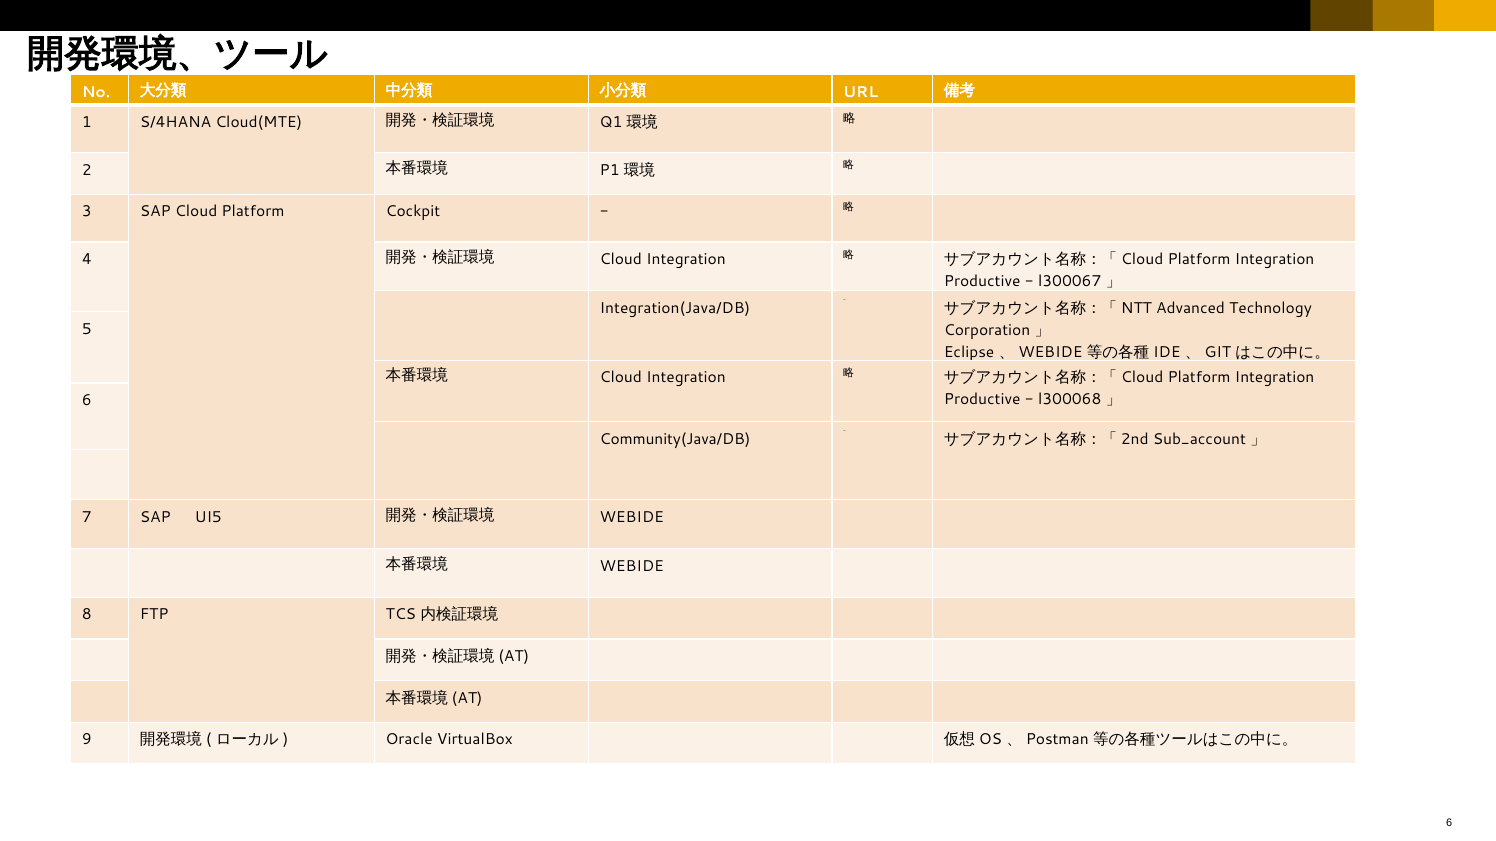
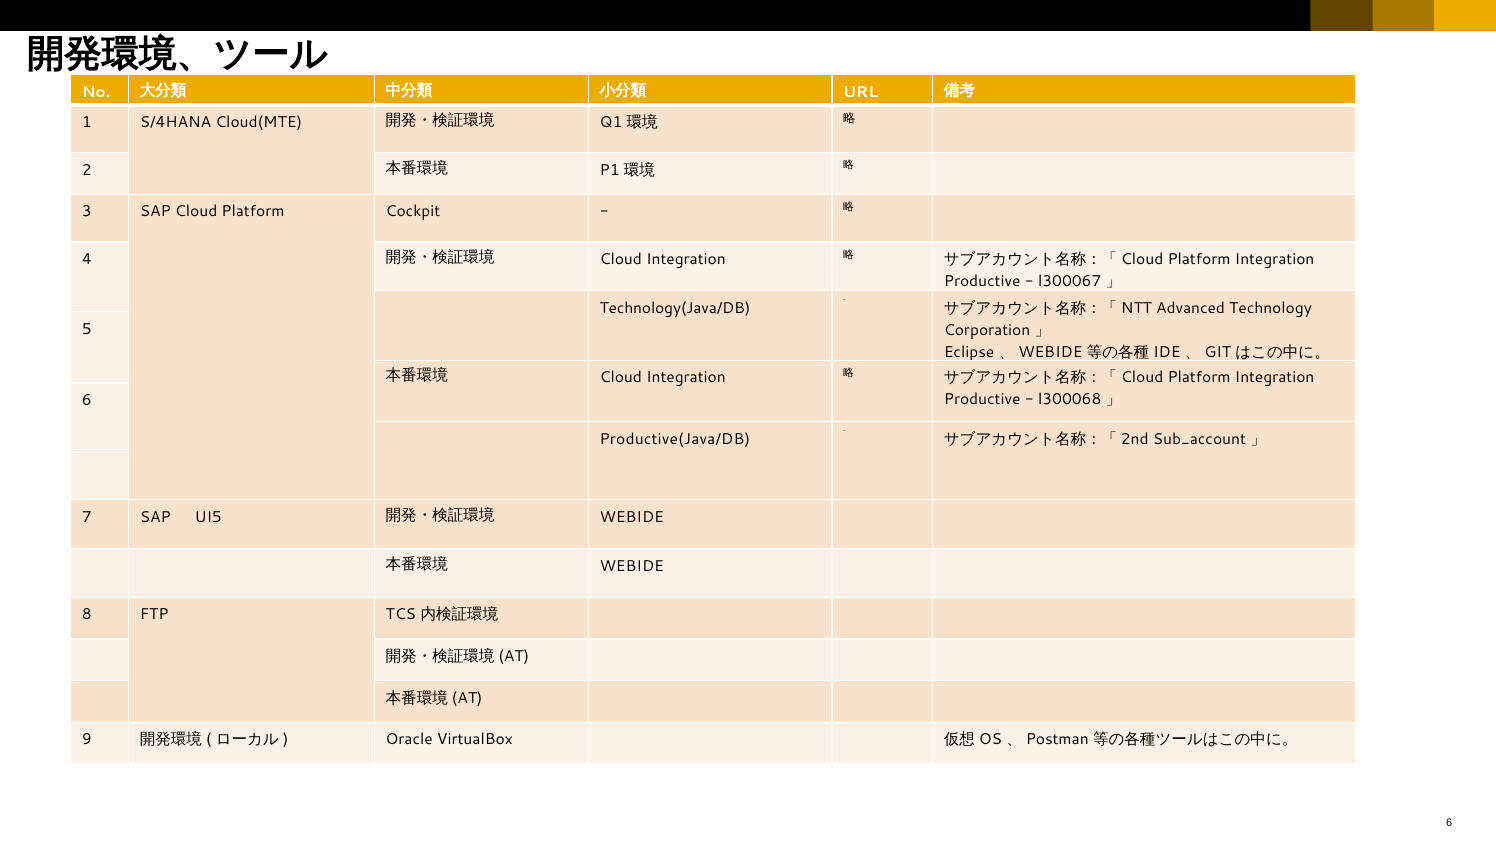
Integration(Java/DB: Integration(Java/DB -> Technology(Java/DB (675, 308)
Community(Java/DB: Community(Java/DB -> Productive(Java/DB (675, 439)
